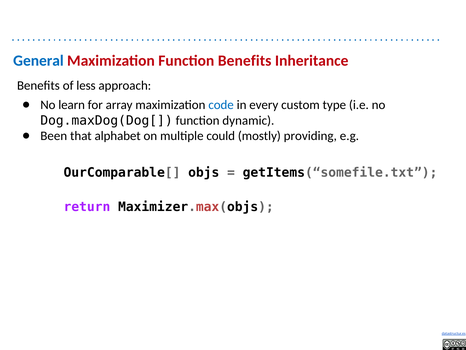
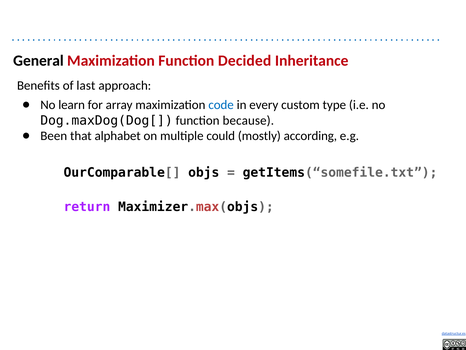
General colour: blue -> black (38, 61)
Function Benefits: Benefits -> Decided (245, 61)
less: less -> last (86, 85)
dynamic: dynamic -> because (248, 120)
providing: providing -> according (310, 136)
